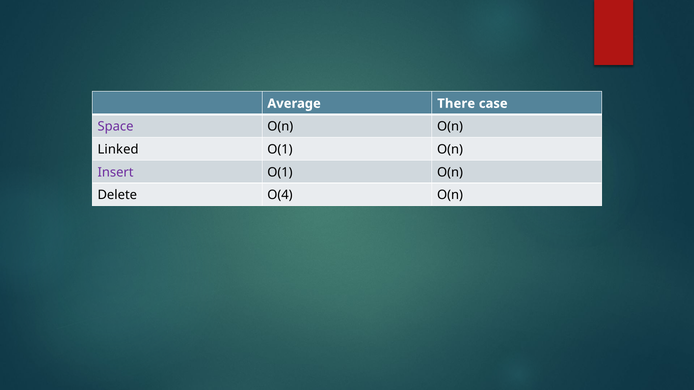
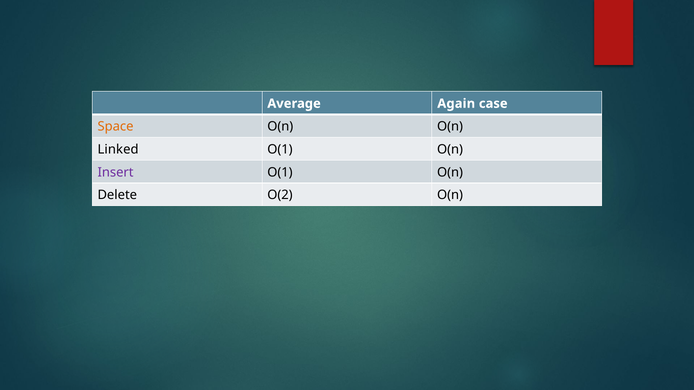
There: There -> Again (456, 104)
Space colour: purple -> orange (116, 127)
O(4: O(4 -> O(2 (280, 195)
